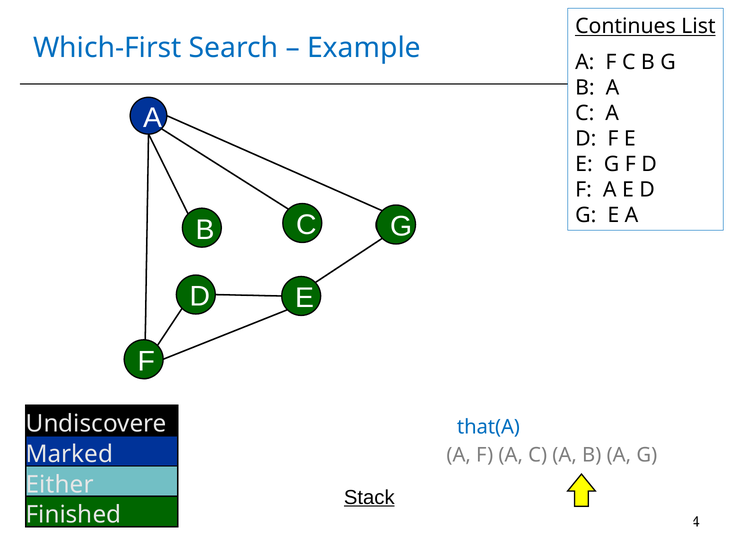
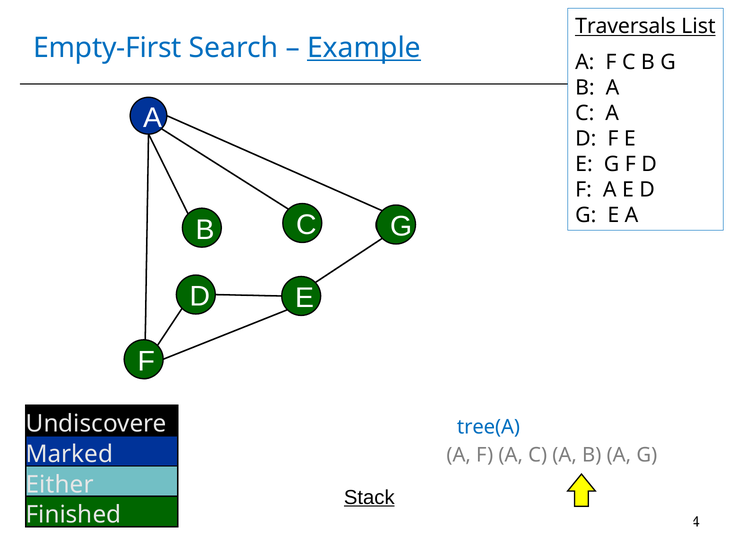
Continues: Continues -> Traversals (626, 26)
Which-First: Which-First -> Empty-First (107, 48)
Example underline: none -> present (364, 48)
that(A: that(A -> tree(A (488, 427)
